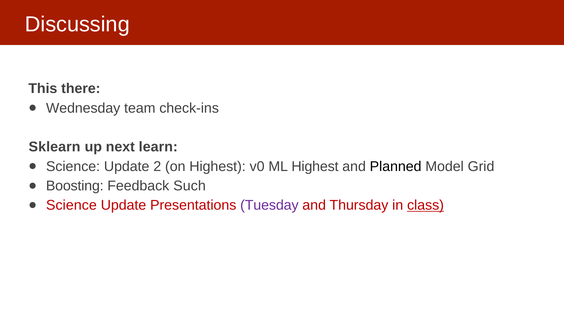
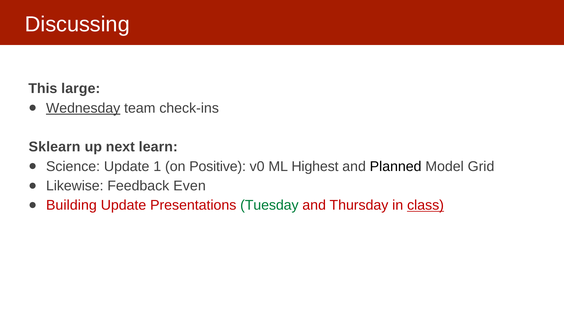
there: there -> large (81, 89)
Wednesday underline: none -> present (83, 108)
2: 2 -> 1 (157, 167)
on Highest: Highest -> Positive (218, 167)
Boosting: Boosting -> Likewise (75, 186)
Such: Such -> Even (190, 186)
Science: Science -> Building (71, 205)
Tuesday colour: purple -> green (269, 205)
